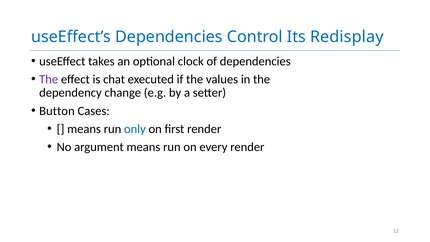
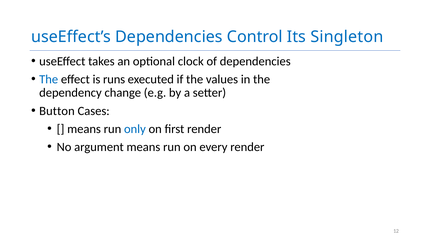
Redisplay: Redisplay -> Singleton (347, 37)
The colour: purple -> blue (49, 79)
chat: chat -> runs (114, 79)
